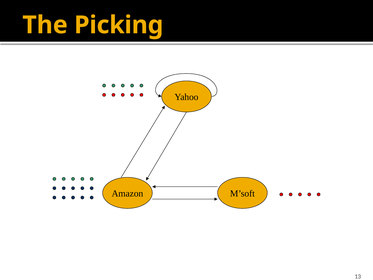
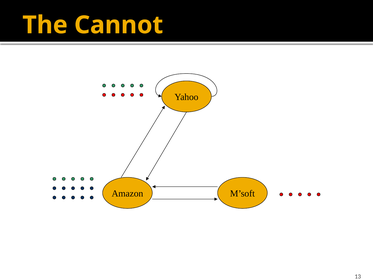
Picking: Picking -> Cannot (119, 25)
